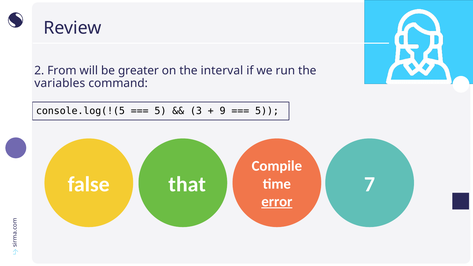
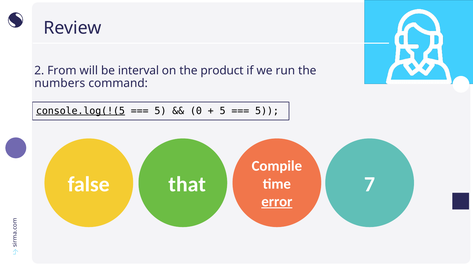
greater: greater -> interval (138, 71)
interval: interval -> product (222, 71)
variables: variables -> numbers (60, 83)
console.log(!(5 underline: none -> present (80, 111)
3: 3 -> 0 (196, 111)
9: 9 -> 5 (223, 111)
